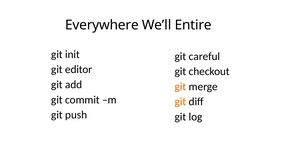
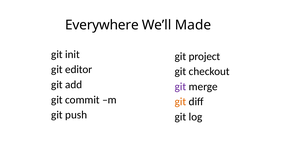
Entire: Entire -> Made (193, 25)
careful: careful -> project (204, 56)
git colour: orange -> purple (181, 87)
